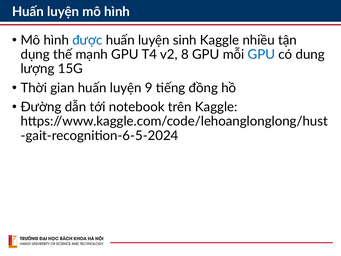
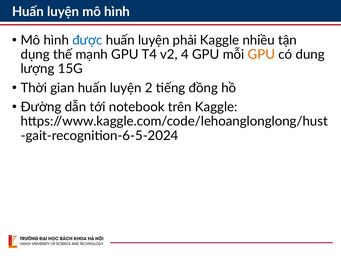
sinh: sinh -> phải (185, 40)
8: 8 -> 4 (185, 54)
GPU colour: blue -> orange (261, 54)
9: 9 -> 2 (149, 88)
